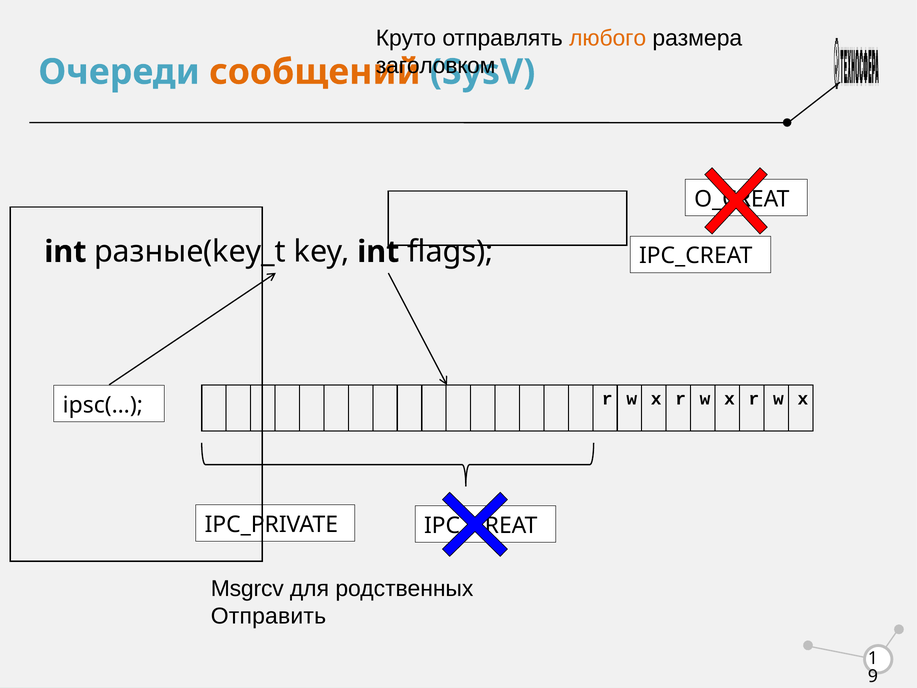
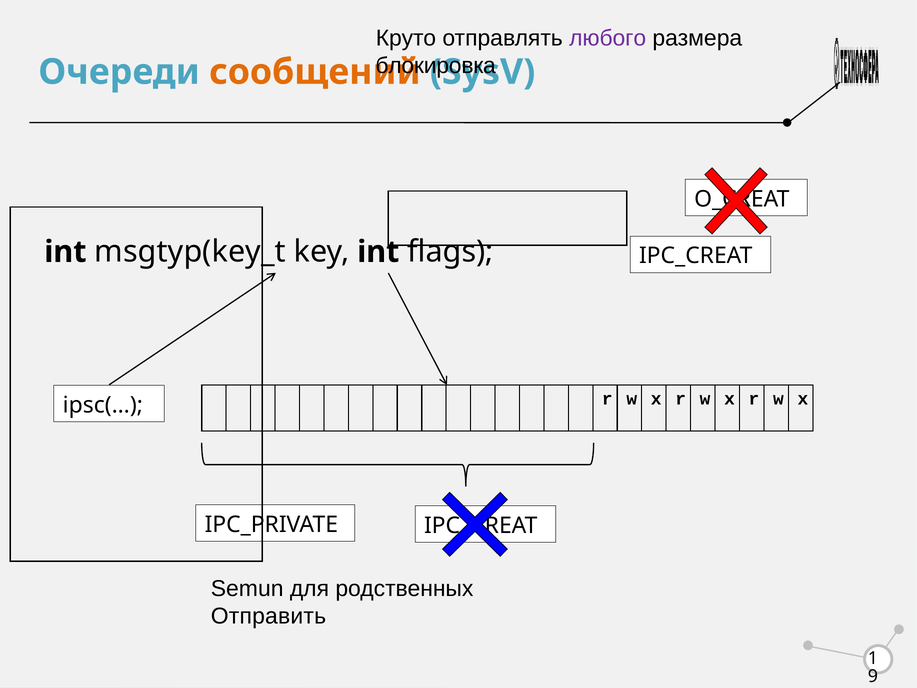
любого colour: orange -> purple (608, 38)
заголовком: заголовком -> блокировка (436, 66)
разные(key_t: разные(key_t -> msgtyp(key_t (190, 252)
Msgrcv: Msgrcv -> Semun (247, 588)
